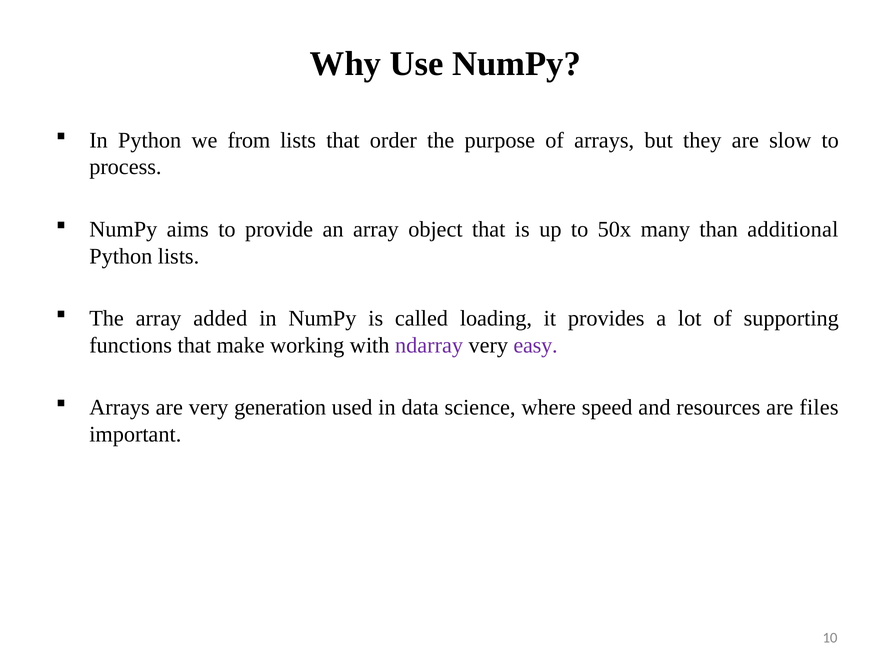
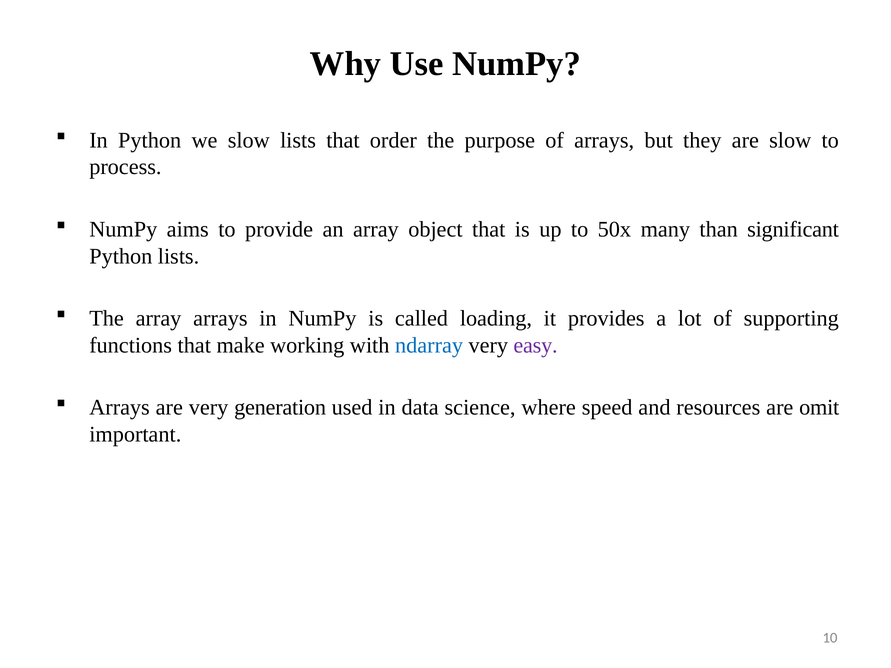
we from: from -> slow (249, 140)
additional: additional -> significant (793, 230)
array added: added -> arrays (220, 319)
ndarray colour: purple -> blue (429, 345)
files: files -> omit (819, 408)
